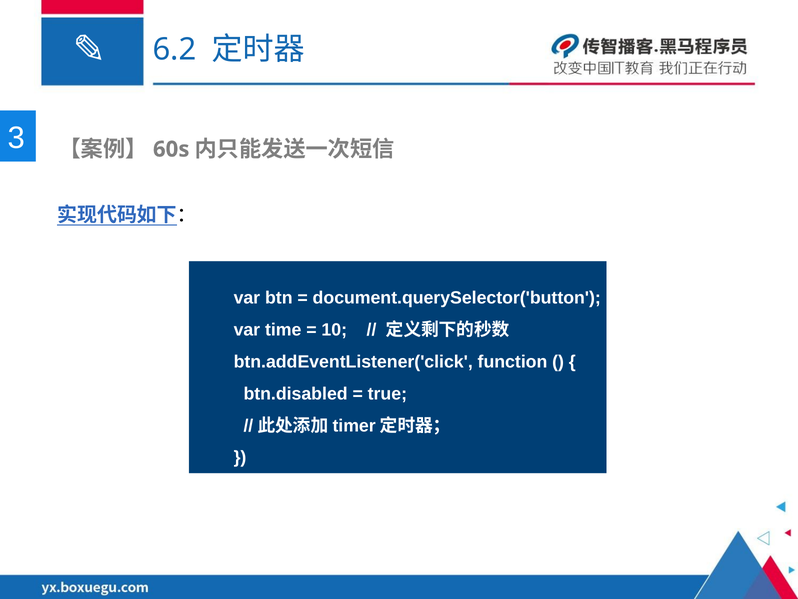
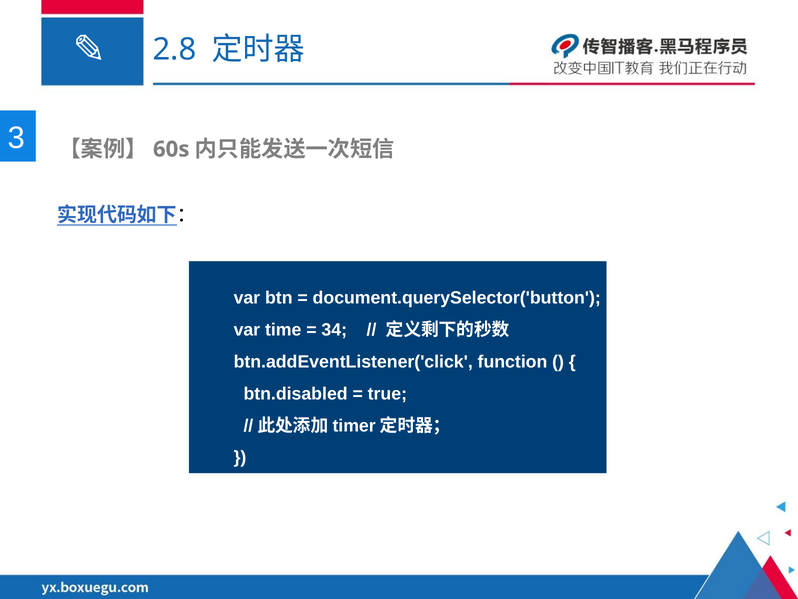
6.2: 6.2 -> 2.8 (174, 49)
10: 10 -> 34 (334, 330)
